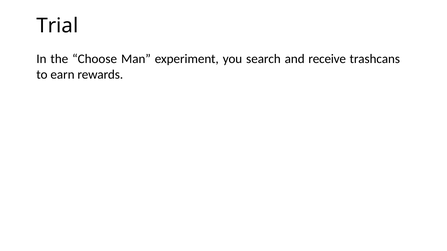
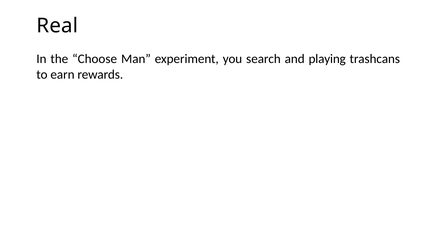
Trial: Trial -> Real (57, 26)
receive: receive -> playing (327, 59)
